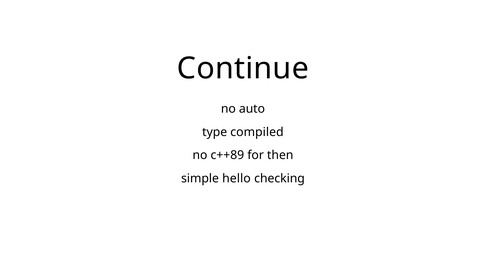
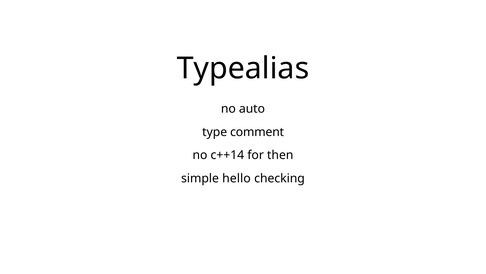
Continue: Continue -> Typealias (243, 68)
compiled: compiled -> comment (257, 132)
c++89: c++89 -> c++14 (227, 155)
